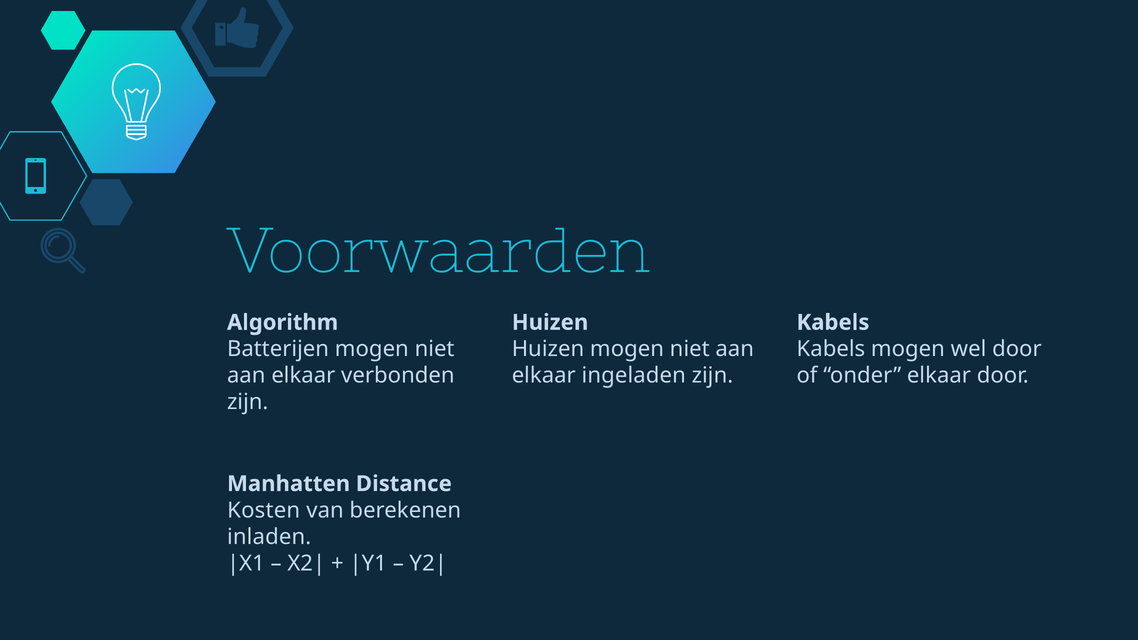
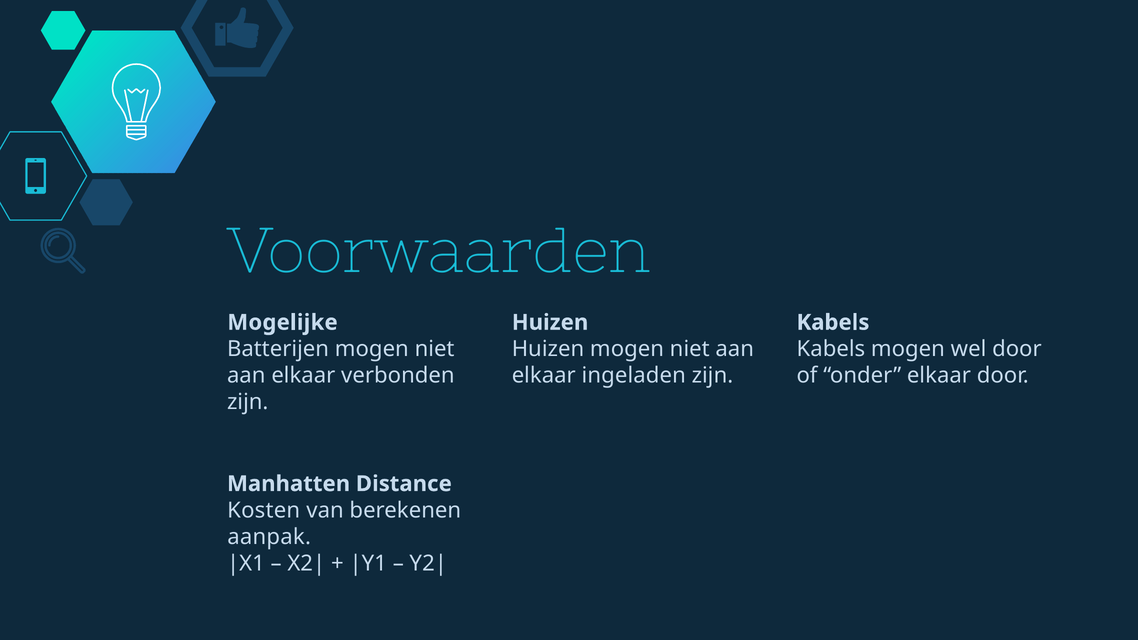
Algorithm: Algorithm -> Mogelijke (282, 323)
inladen: inladen -> aanpak (269, 537)
